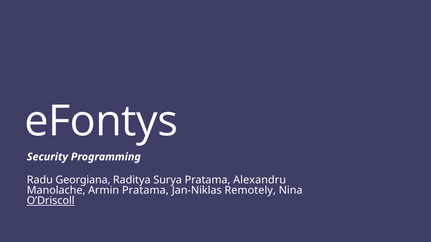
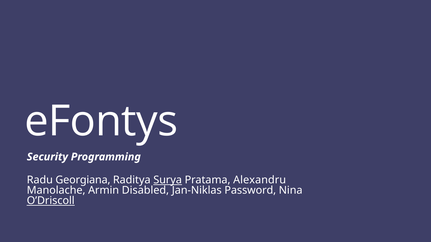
Surya underline: none -> present (168, 180)
Armin Pratama: Pratama -> Disabled (145, 191)
Remotely: Remotely -> Password (250, 191)
